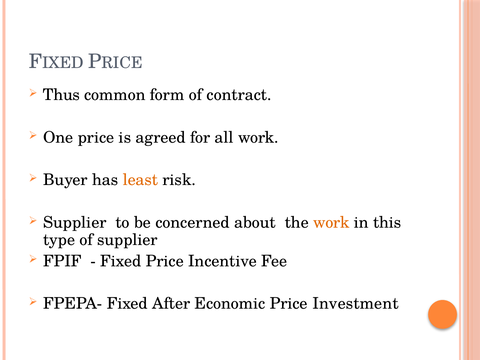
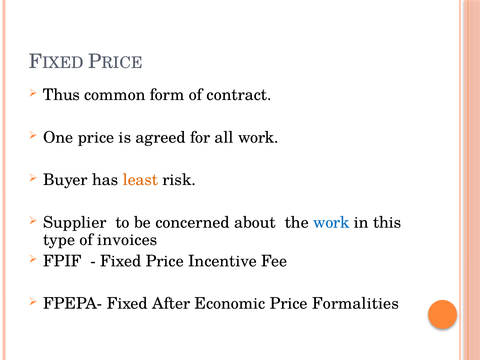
work colour: orange -> blue (331, 223)
of supplier: supplier -> invoices (127, 240)
Investment: Investment -> Formalities (355, 304)
